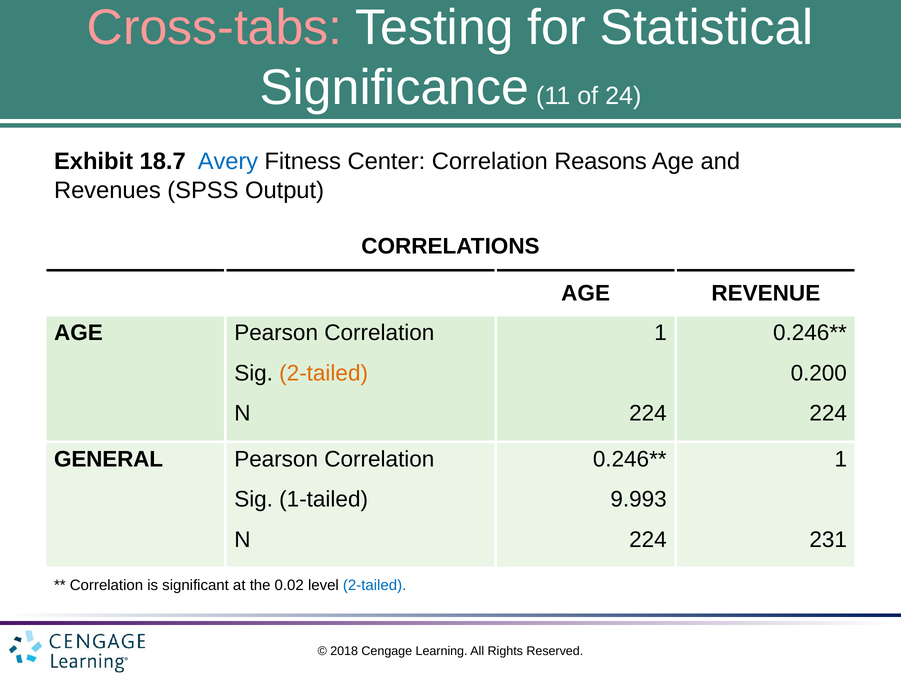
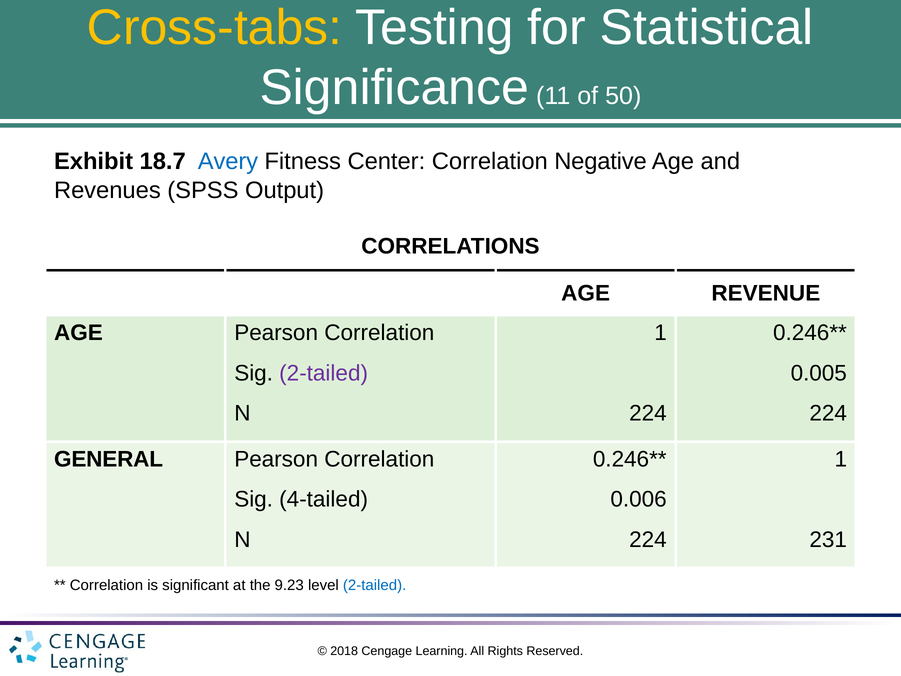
Cross-tabs colour: pink -> yellow (215, 28)
24: 24 -> 50 (623, 96)
Reasons: Reasons -> Negative (601, 162)
2-tailed colour: orange -> purple (324, 373)
0.200: 0.200 -> 0.005 (819, 373)
1-tailed: 1-tailed -> 4-tailed (324, 499)
9.993: 9.993 -> 0.006 (639, 499)
0.02: 0.02 -> 9.23 (289, 585)
